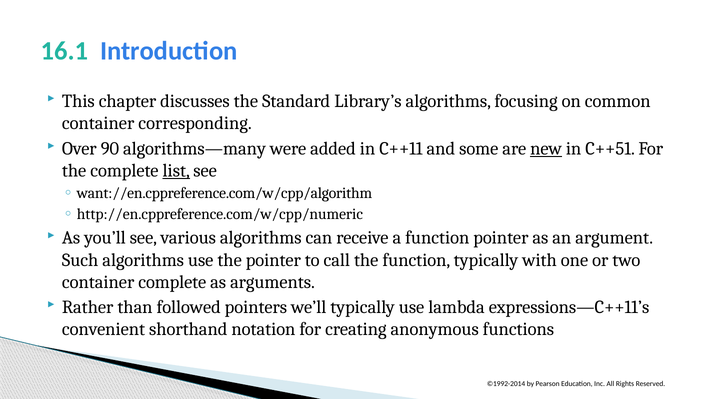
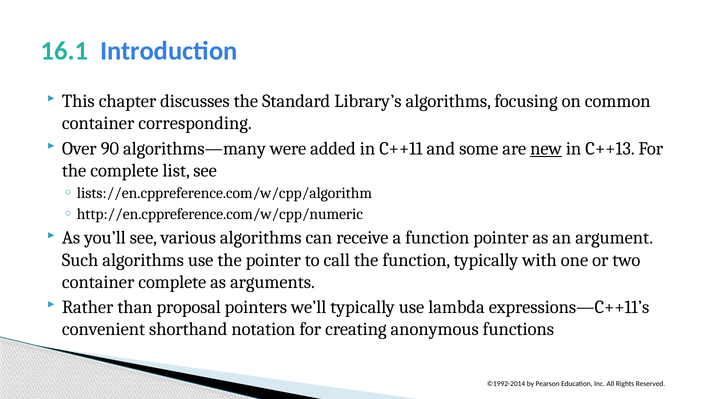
C++51: C++51 -> C++13 (610, 148)
list underline: present -> none (176, 171)
want://en.cppreference.com/w/cpp/algorithm: want://en.cppreference.com/w/cpp/algorithm -> lists://en.cppreference.com/w/cpp/algorithm (224, 193)
followed: followed -> proposal (189, 307)
